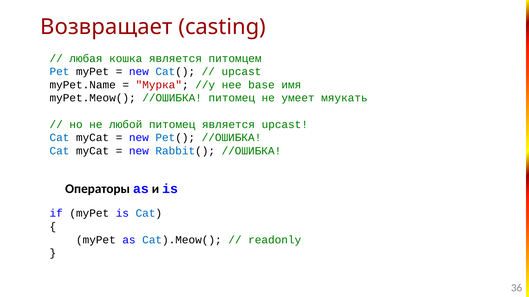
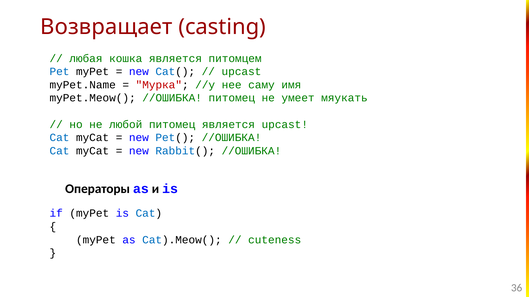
base: base -> саму (261, 85)
readonly: readonly -> cuteness (275, 240)
